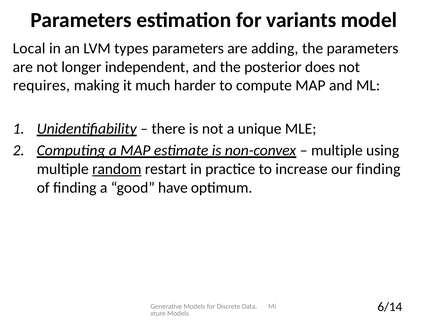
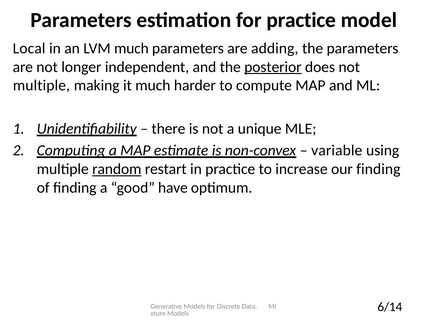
for variants: variants -> practice (301, 20)
LVM types: types -> much (131, 48)
posterior underline: none -> present (273, 67)
requires: requires -> multiple (41, 85)
multiple: multiple -> variable (337, 150)
